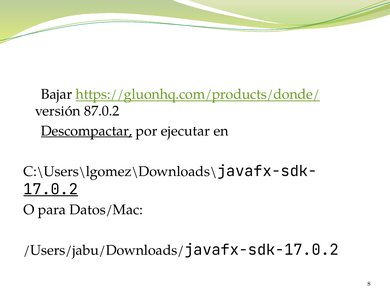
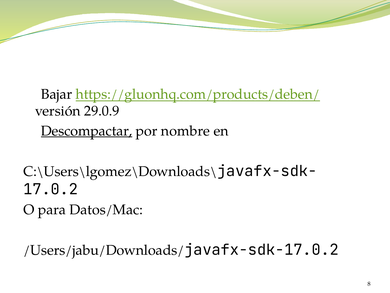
https://gluonhq.com/products/donde/: https://gluonhq.com/products/donde/ -> https://gluonhq.com/products/deben/ (198, 94)
87.0.2: 87.0.2 -> 29.0.9 (102, 111)
ejecutar: ejecutar -> nombre (185, 131)
17.0.2 underline: present -> none (51, 189)
